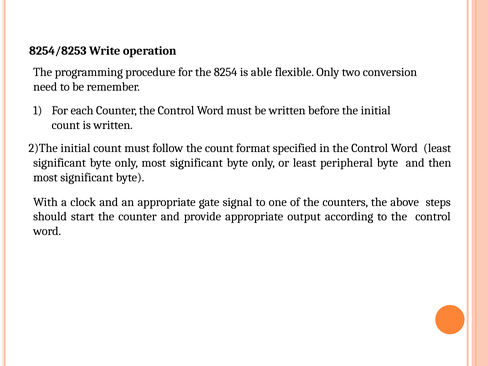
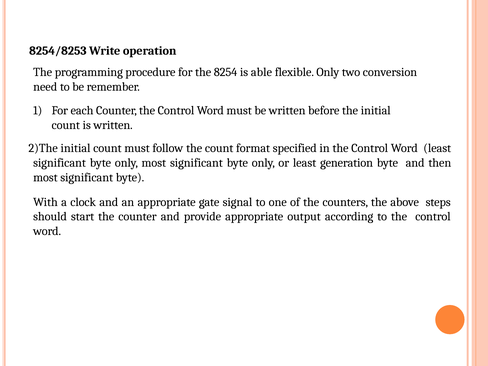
peripheral: peripheral -> generation (347, 163)
